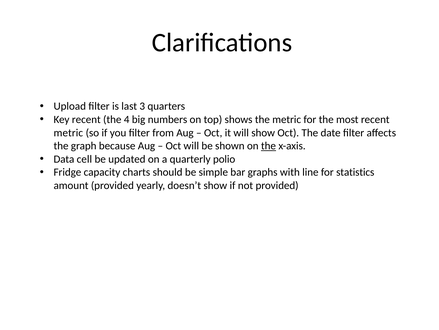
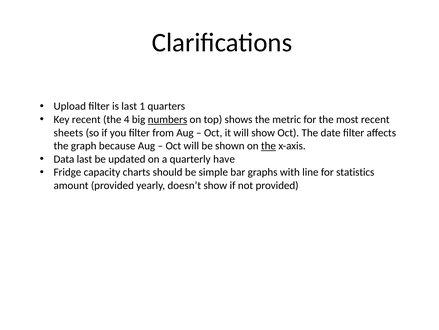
3: 3 -> 1 (142, 106)
numbers underline: none -> present (168, 119)
metric: metric -> sheets (68, 132)
Data cell: cell -> last (84, 159)
polio: polio -> have (224, 159)
